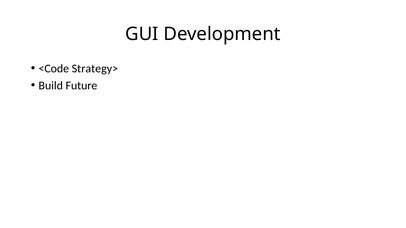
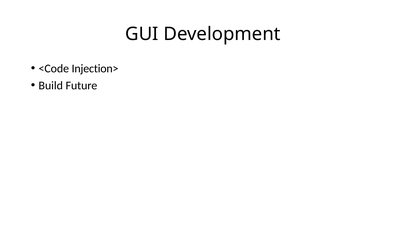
Strategy>: Strategy> -> Injection> (95, 69)
